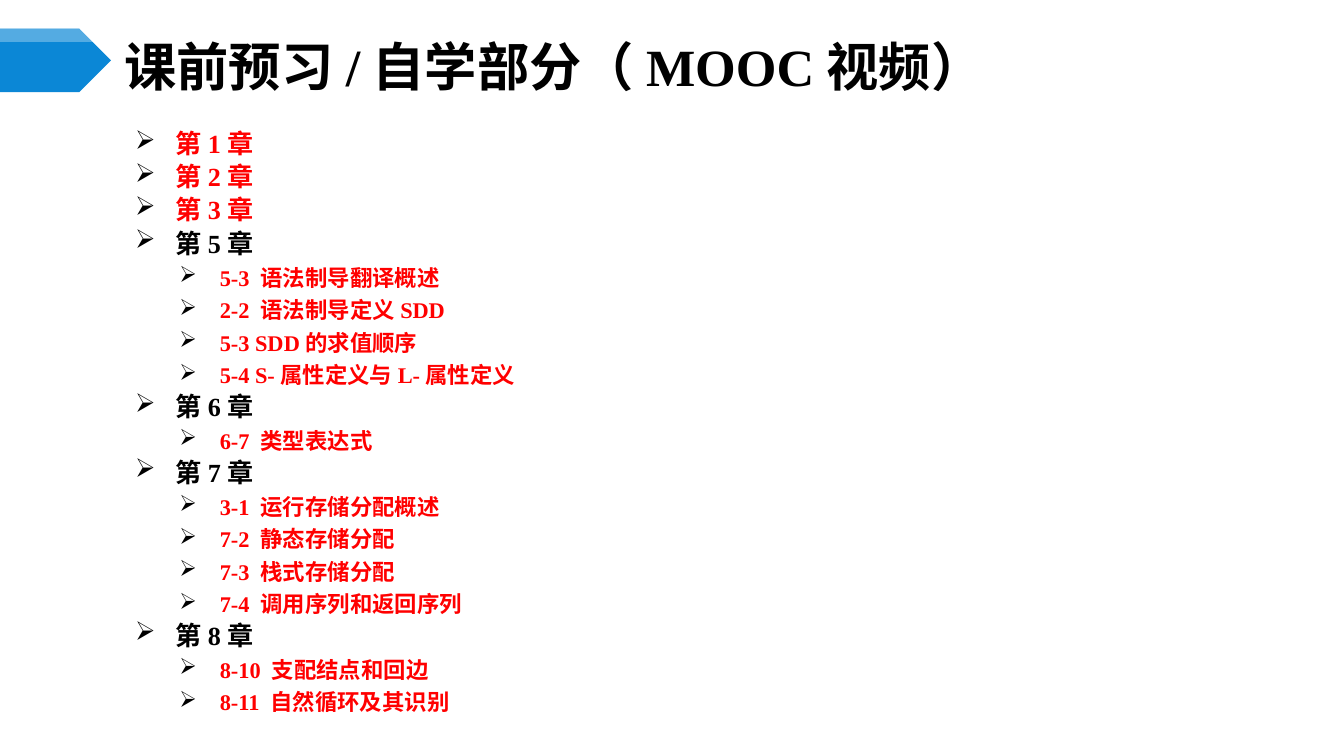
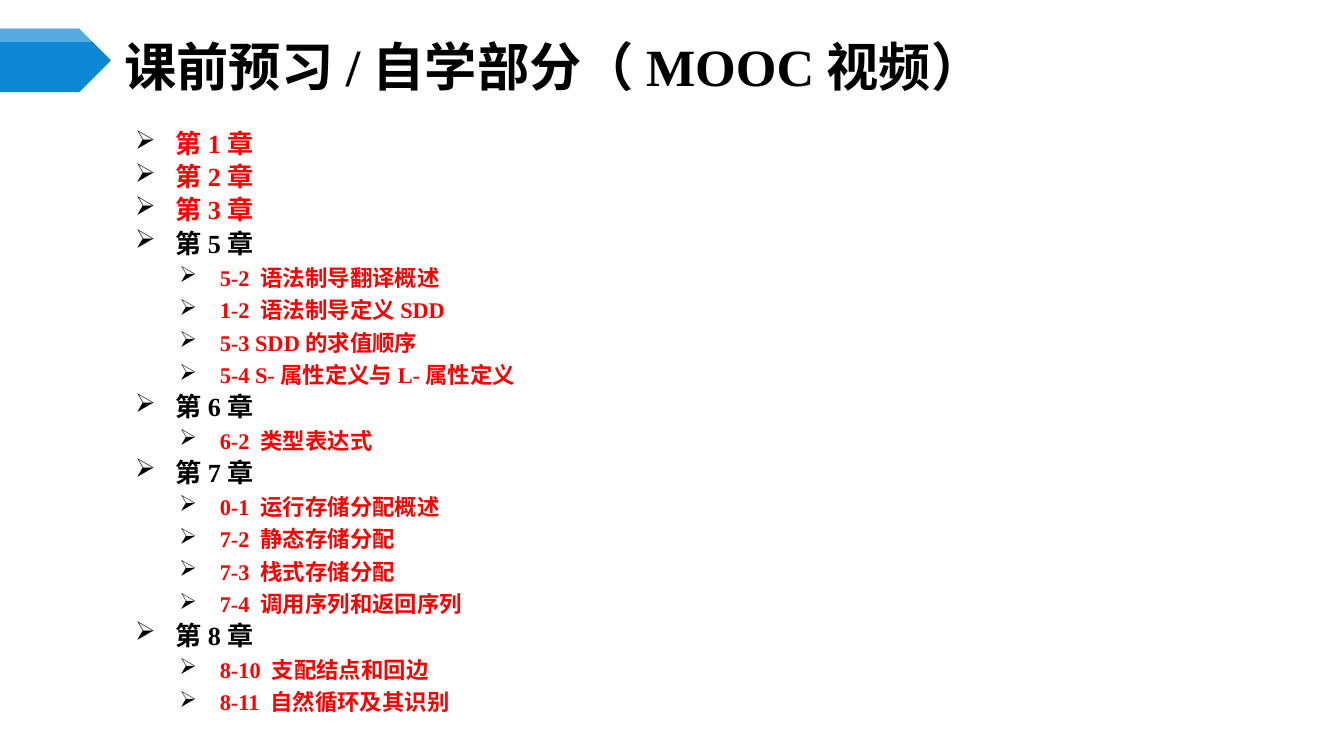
5-3: 5-3 -> 5-2 (235, 279)
2-2: 2-2 -> 1-2 (235, 311)
6-7: 6-7 -> 6-2 (235, 442)
3-1: 3-1 -> 0-1 (235, 508)
